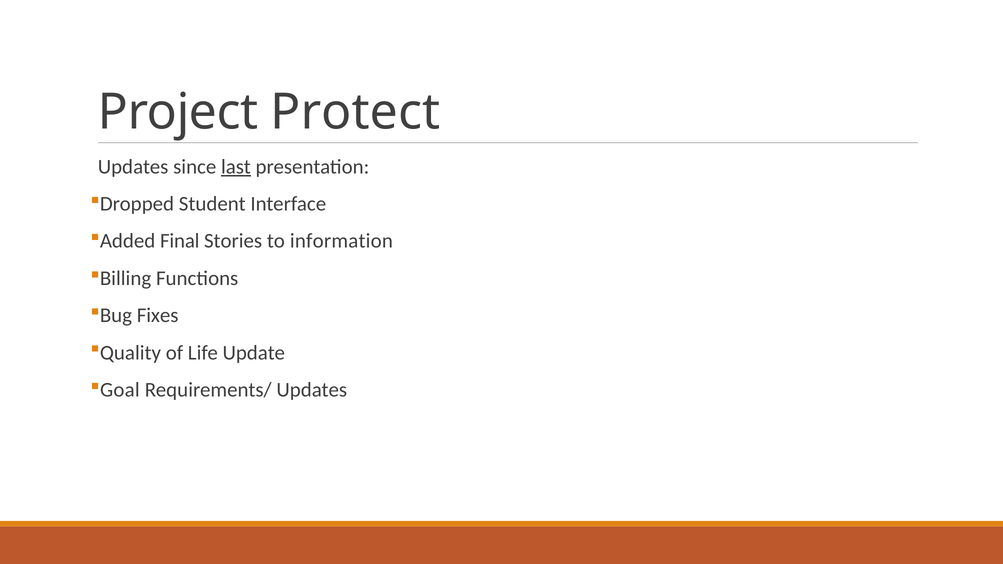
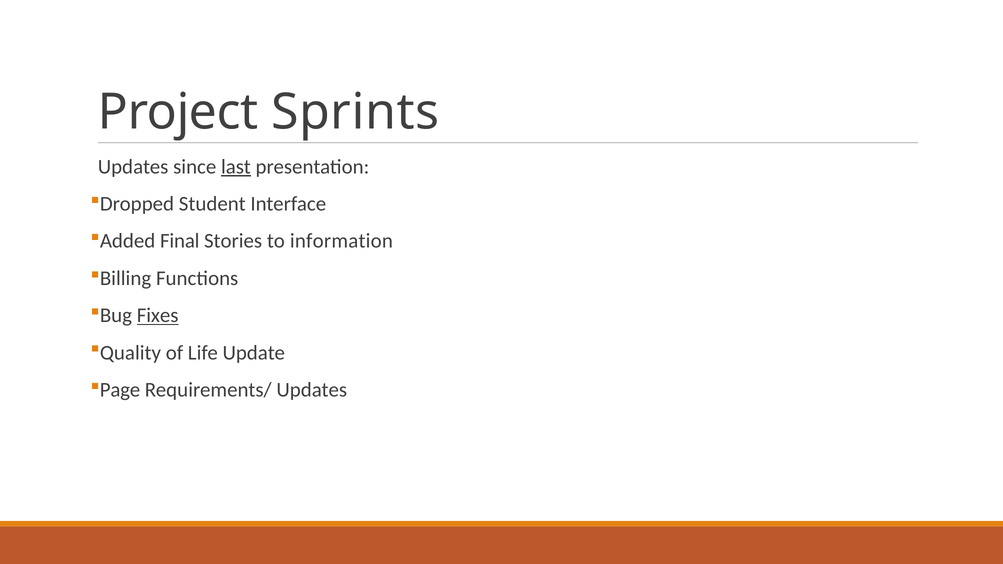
Protect: Protect -> Sprints (355, 112)
Fixes underline: none -> present (158, 316)
Goal: Goal -> Page (120, 390)
